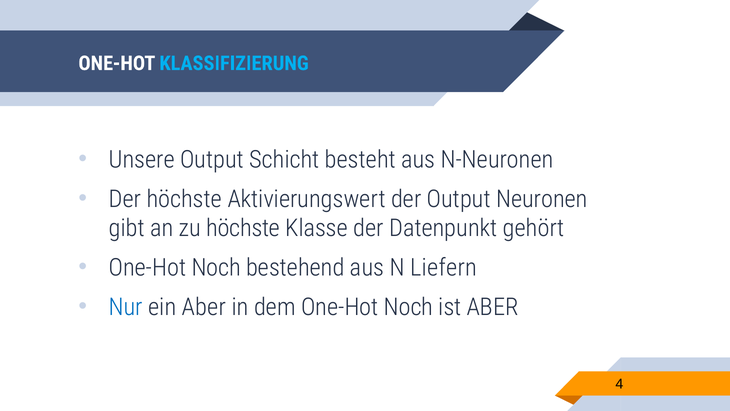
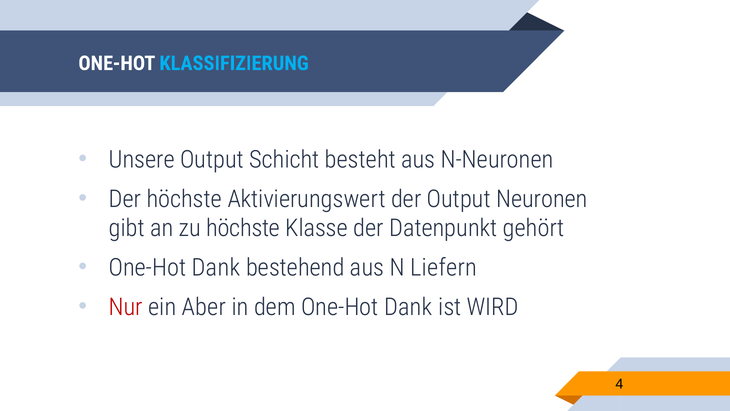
Noch: Noch -> Dank (216, 267)
Nur colour: blue -> red (126, 307)
dem One-Hot Noch: Noch -> Dank (408, 307)
ist ABER: ABER -> WIRD (493, 307)
